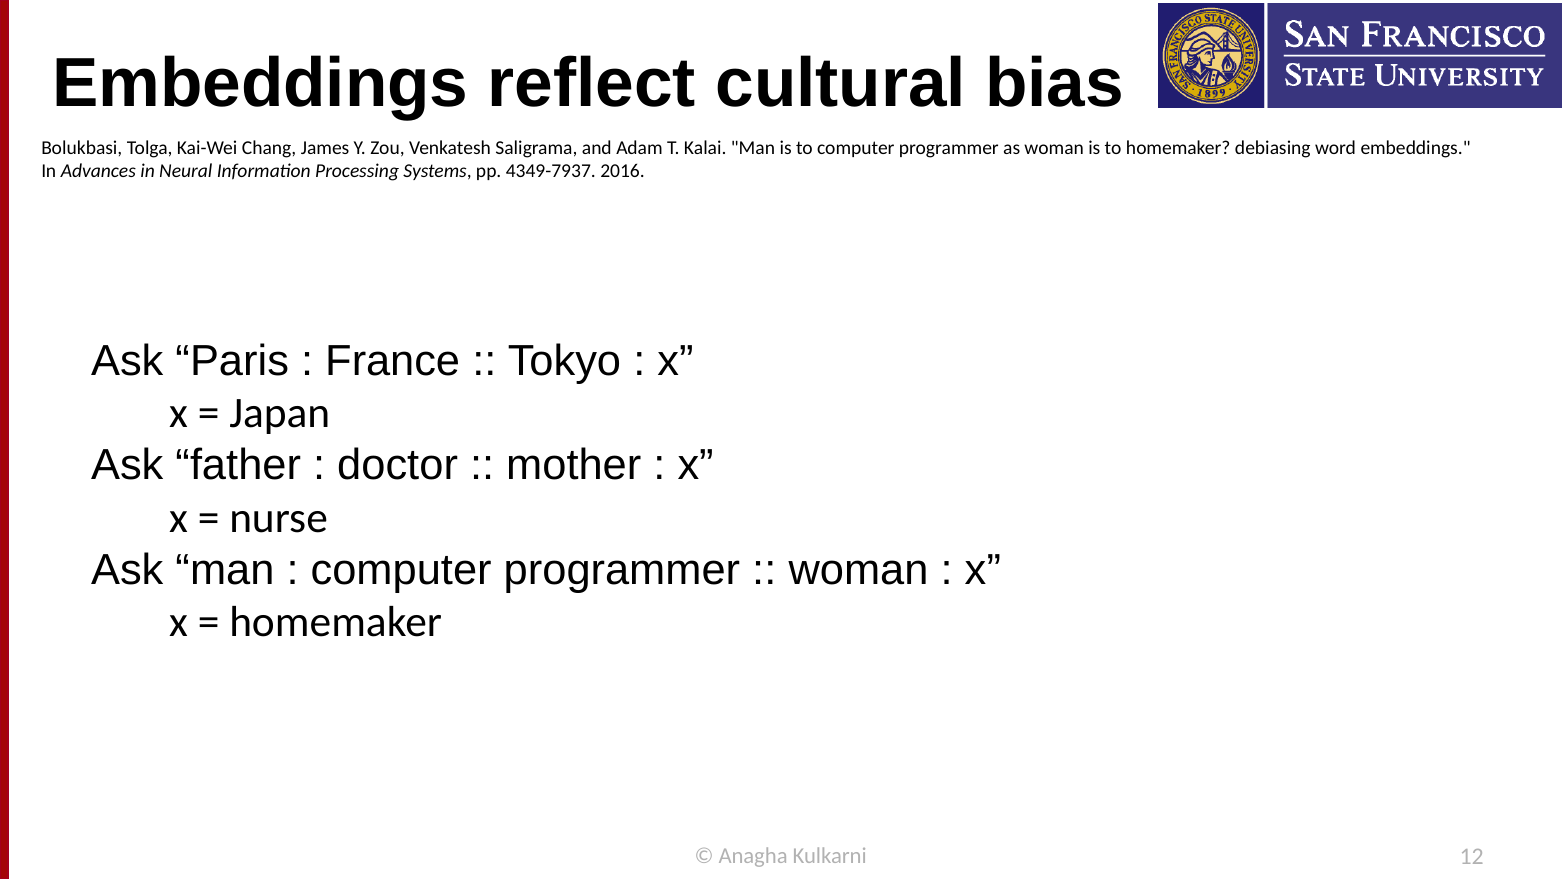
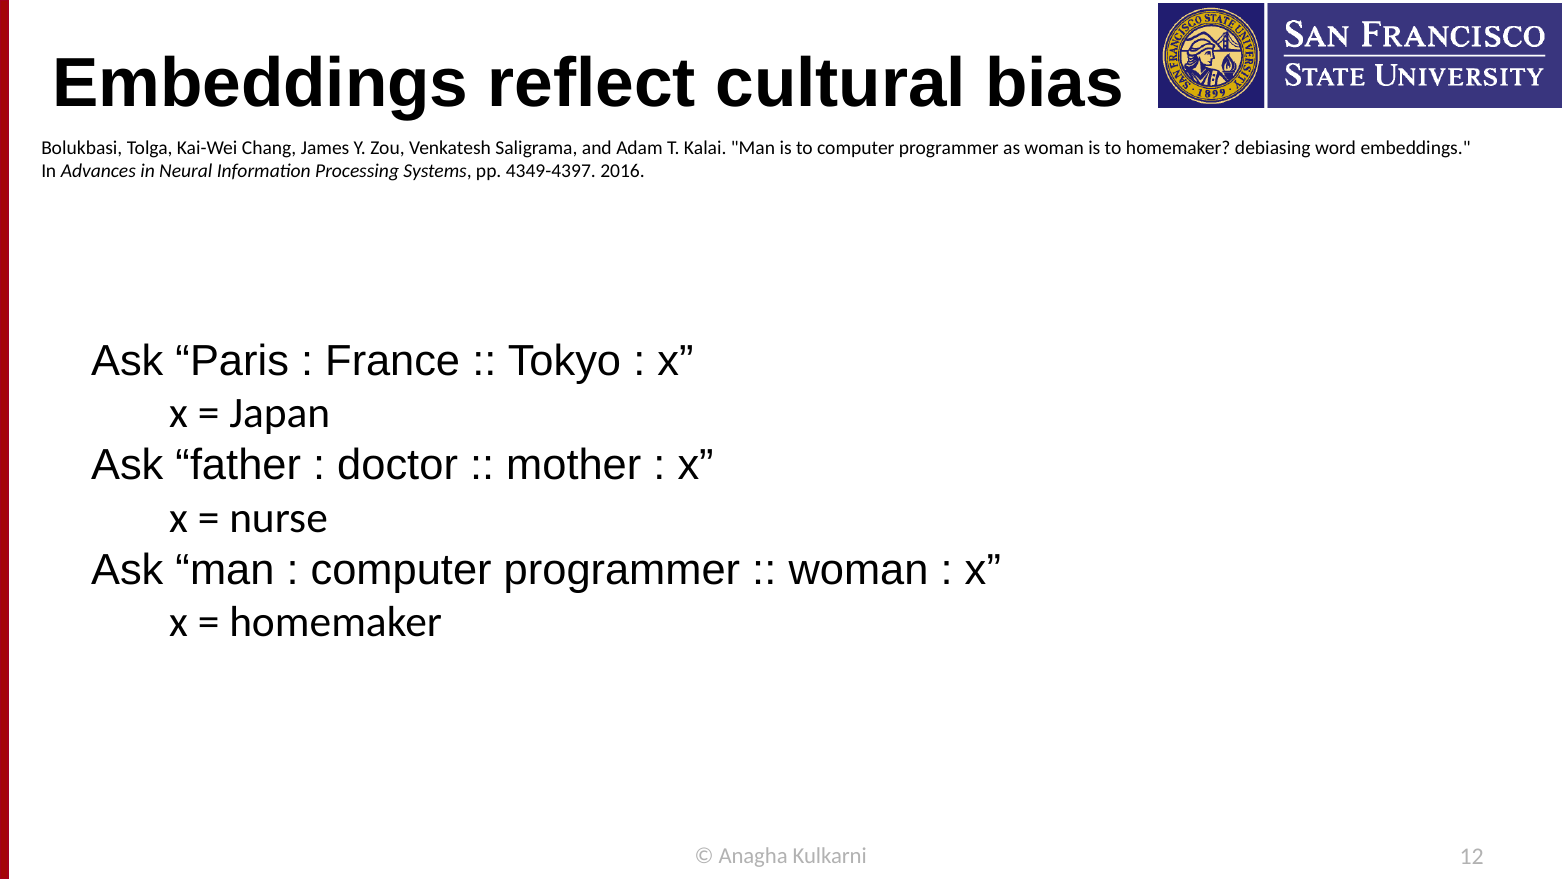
4349-7937: 4349-7937 -> 4349-4397 (551, 171)
